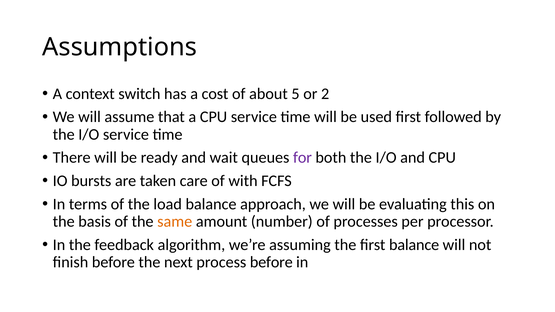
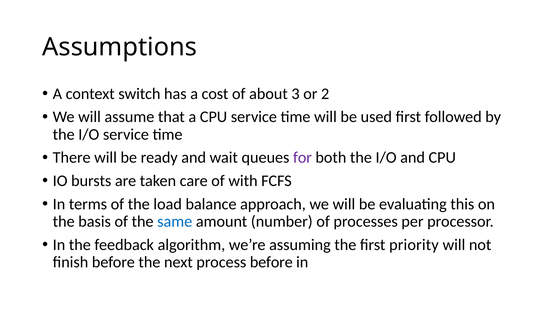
5: 5 -> 3 (296, 94)
same colour: orange -> blue (175, 222)
first balance: balance -> priority (414, 245)
